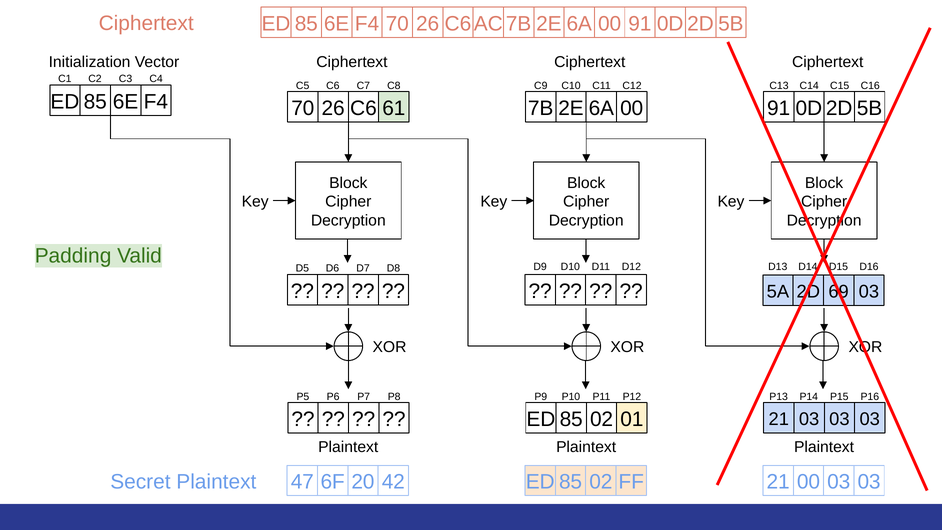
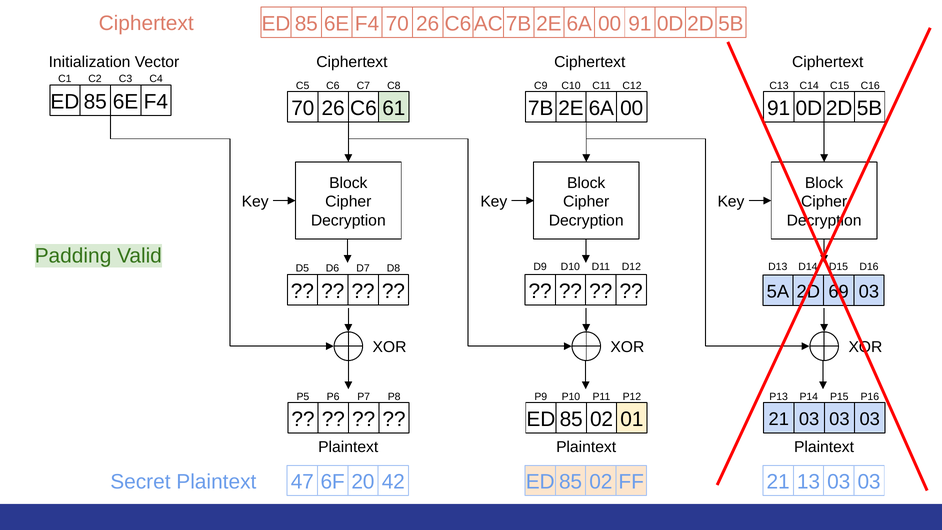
21 00: 00 -> 13 (809, 482)
